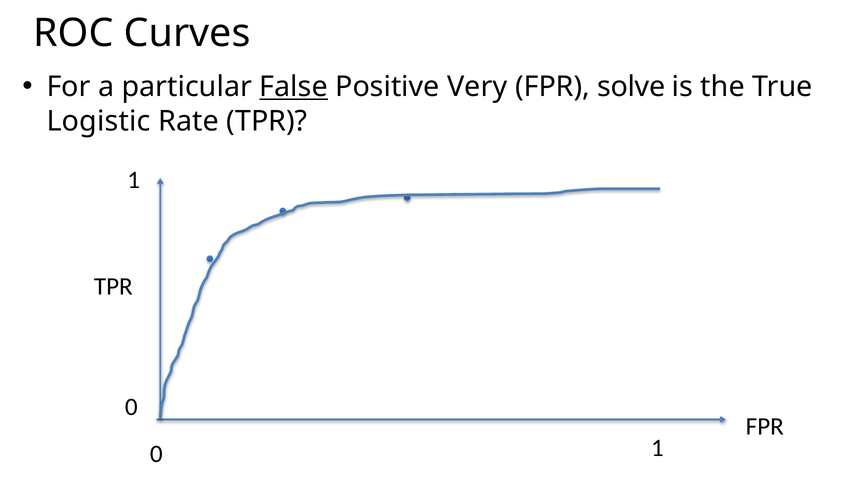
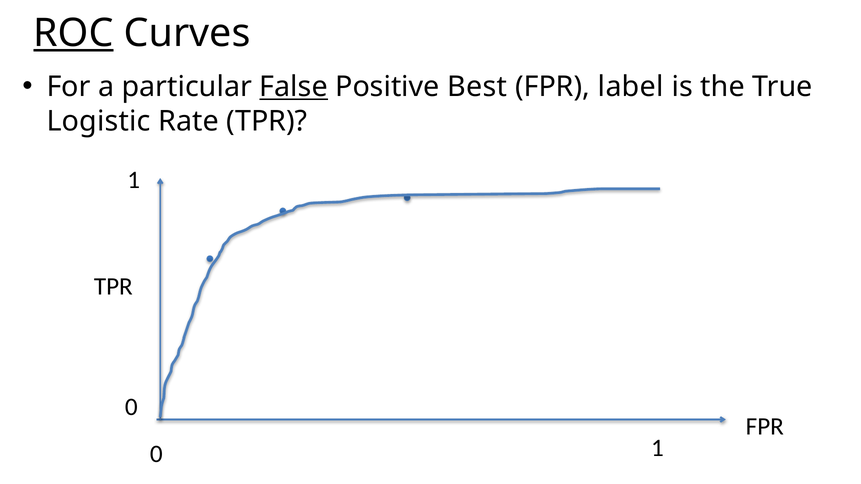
ROC underline: none -> present (73, 33)
Very: Very -> Best (477, 87)
solve: solve -> label (631, 87)
